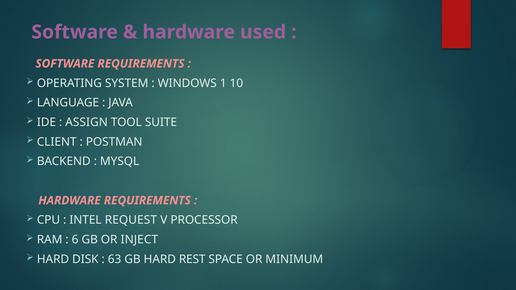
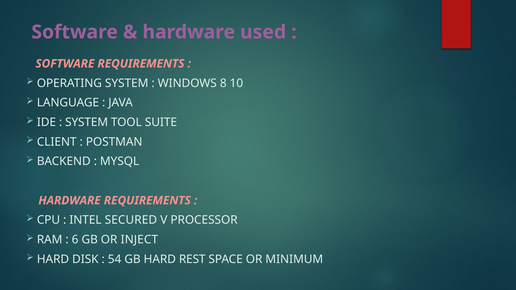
1: 1 -> 8 (223, 83)
ASSIGN: ASSIGN -> SYSTEM (87, 122)
REQUEST: REQUEST -> SECURED (131, 220)
63: 63 -> 54 (115, 259)
